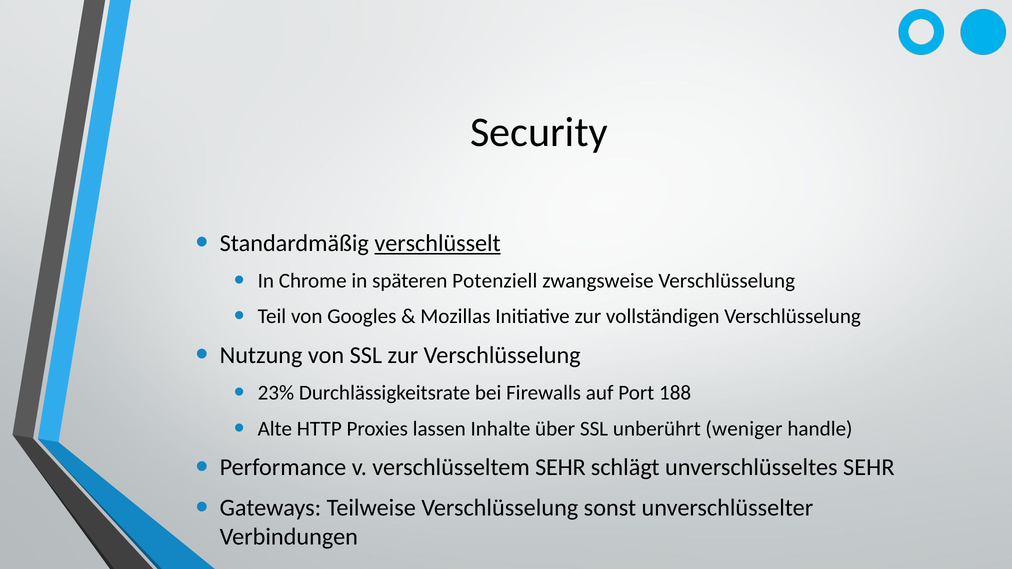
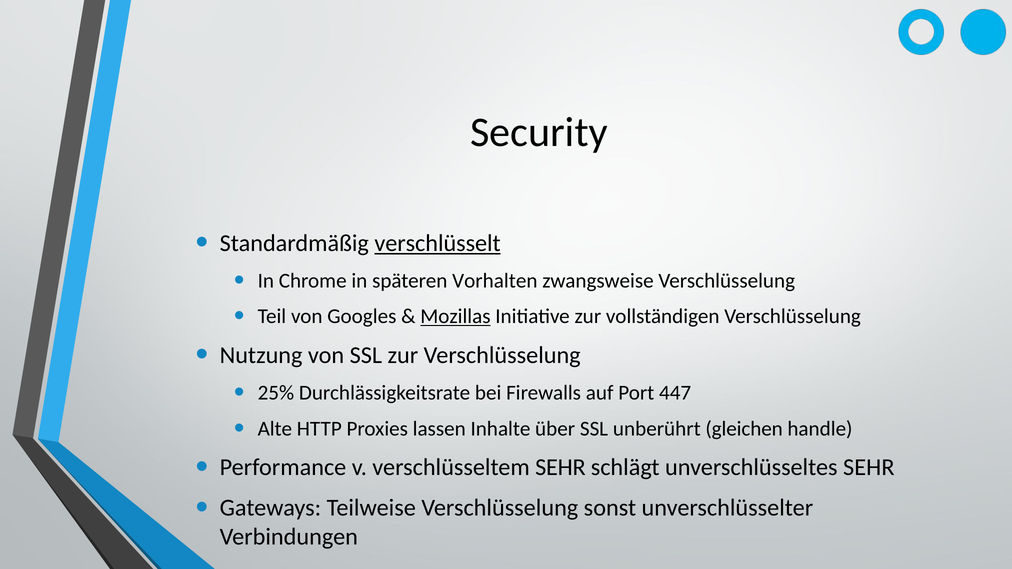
Potenziell: Potenziell -> Vorhalten (495, 281)
Mozillas underline: none -> present (455, 317)
23%: 23% -> 25% (276, 393)
188: 188 -> 447 (675, 393)
weniger: weniger -> gleichen (744, 429)
